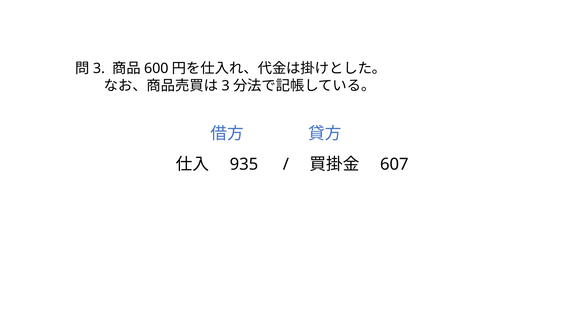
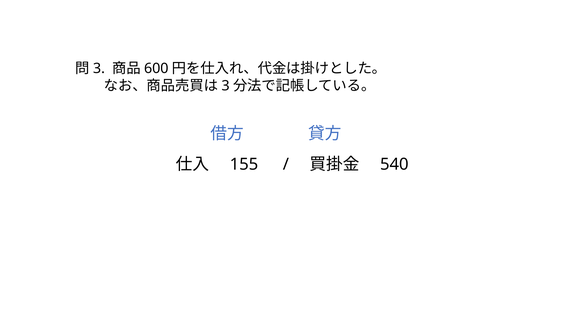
935: 935 -> 155 (244, 165)
607: 607 -> 540 (394, 165)
